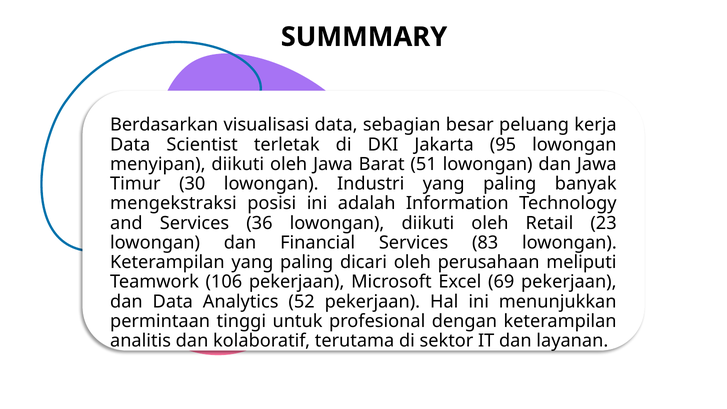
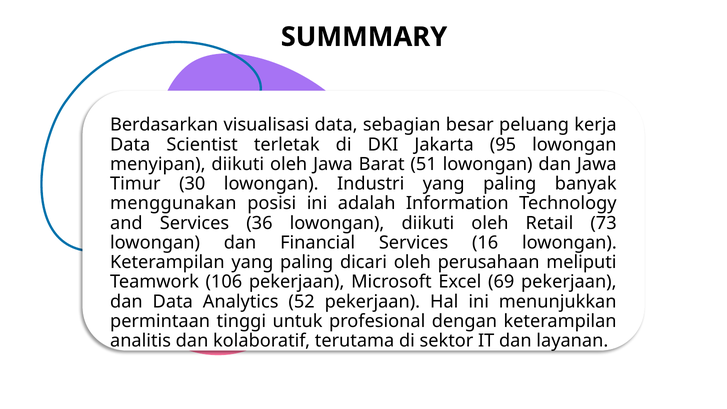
mengekstraksi: mengekstraksi -> menggunakan (173, 203)
23: 23 -> 73 (604, 223)
83: 83 -> 16 (485, 243)
